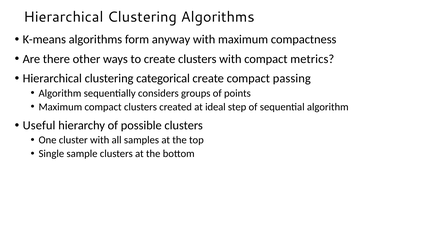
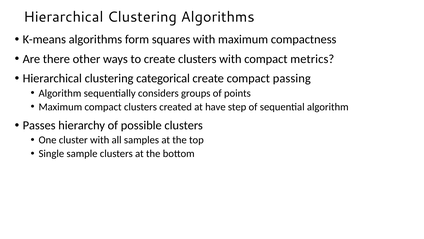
anyway: anyway -> squares (171, 39)
ideal: ideal -> have (215, 107)
Useful: Useful -> Passes (39, 125)
